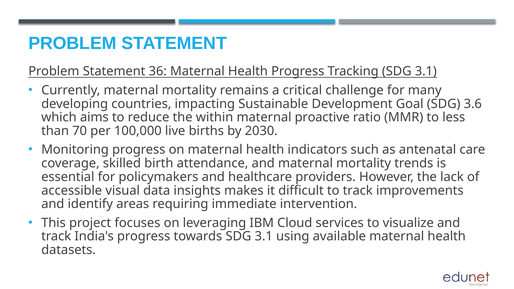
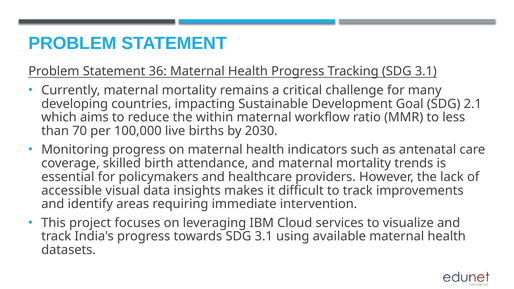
3.6: 3.6 -> 2.1 (473, 104)
proactive: proactive -> workflow (322, 117)
